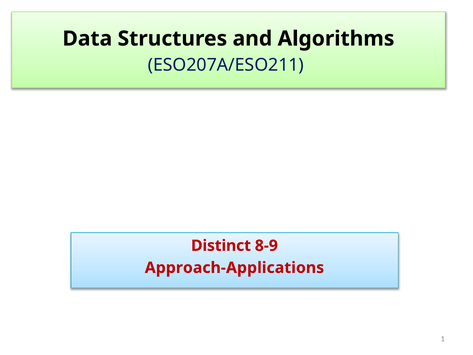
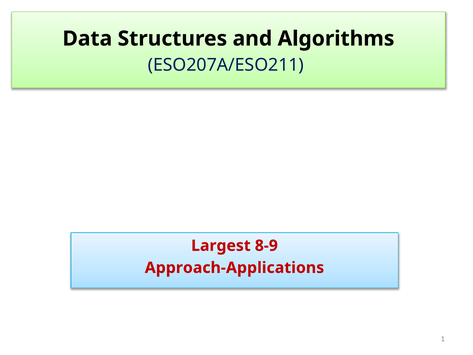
Distinct: Distinct -> Largest (221, 245)
